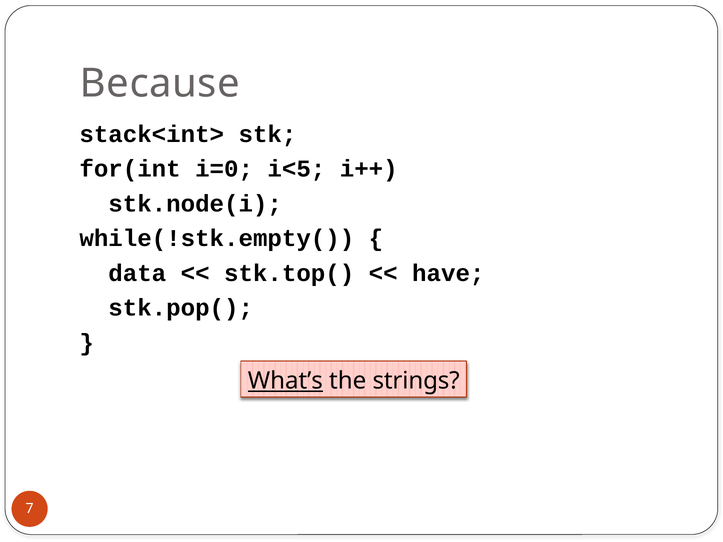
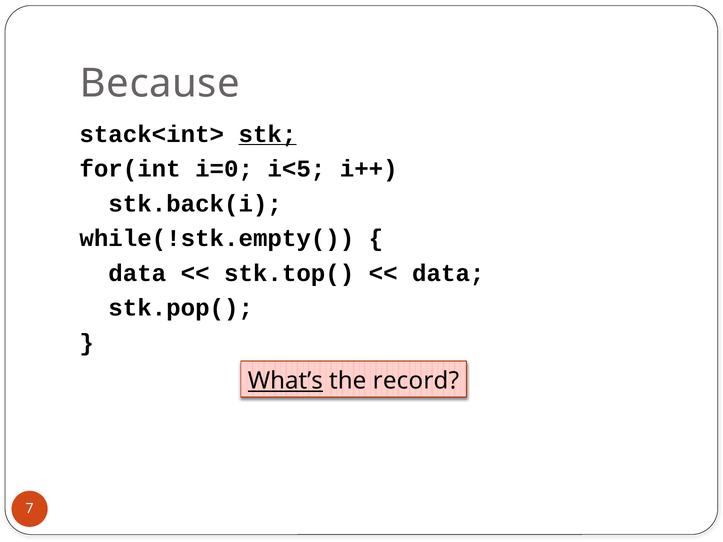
stk underline: none -> present (267, 134)
stk.node(i: stk.node(i -> stk.back(i (195, 204)
have: have -> data (448, 273)
strings: strings -> record (416, 381)
